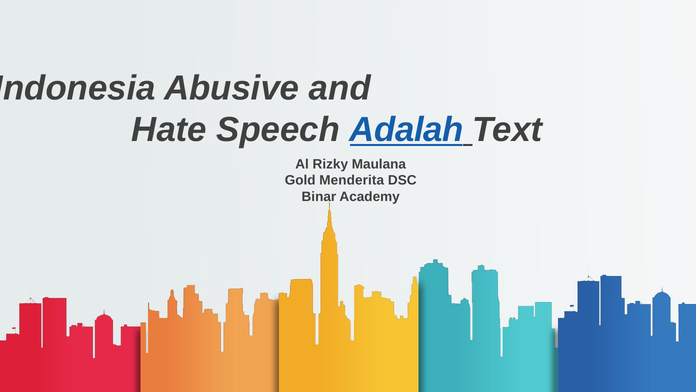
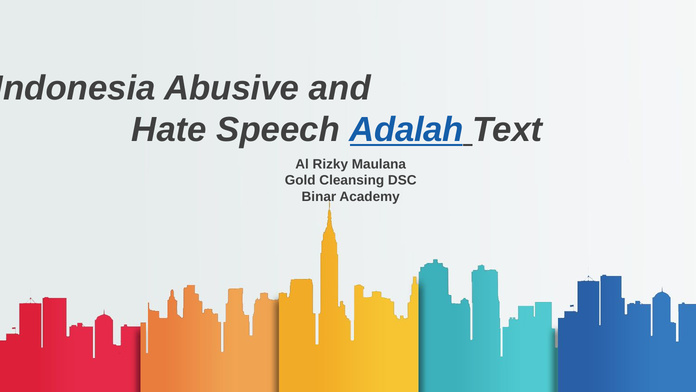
Menderita: Menderita -> Cleansing (352, 180)
